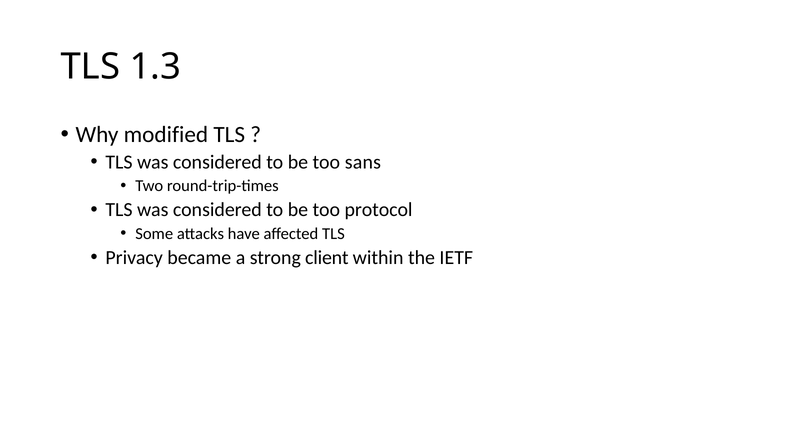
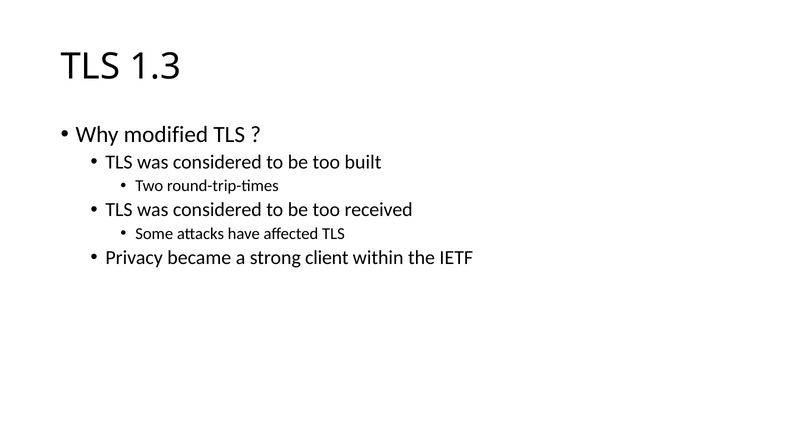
sans: sans -> built (363, 162)
protocol: protocol -> received (379, 210)
